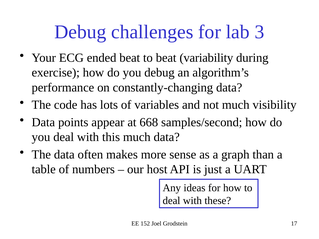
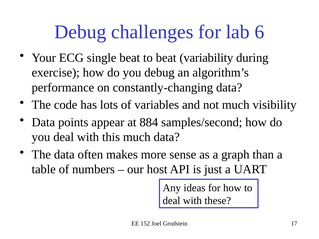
3: 3 -> 6 (259, 32)
ended: ended -> single (102, 58)
668: 668 -> 884 (149, 122)
